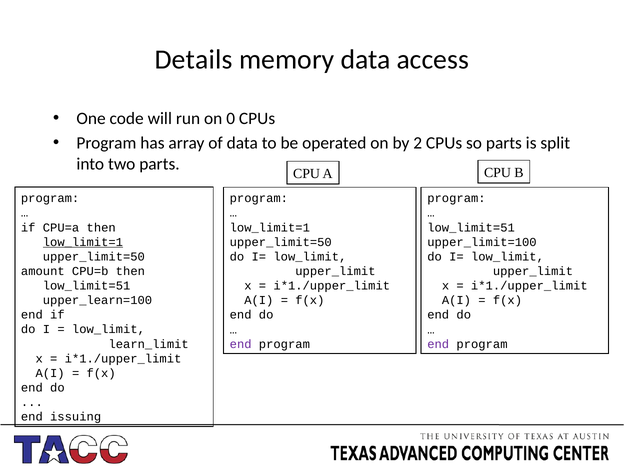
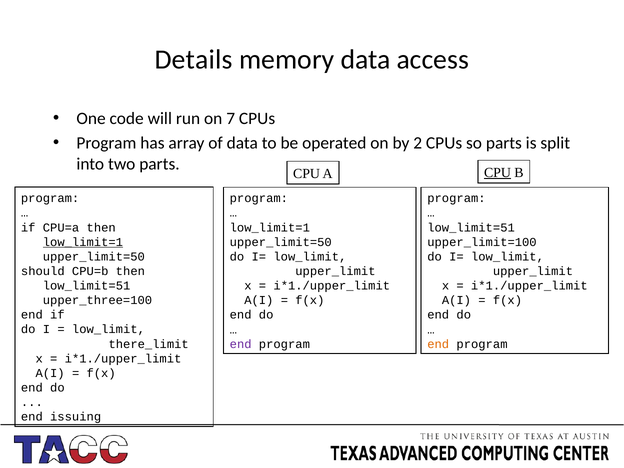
0: 0 -> 7 (231, 119)
CPU underline: none -> present (497, 173)
amount: amount -> should (43, 271)
upper_learn=100: upper_learn=100 -> upper_three=100 (97, 300)
learn_limit: learn_limit -> there_limit (149, 344)
end colour: purple -> orange (438, 344)
